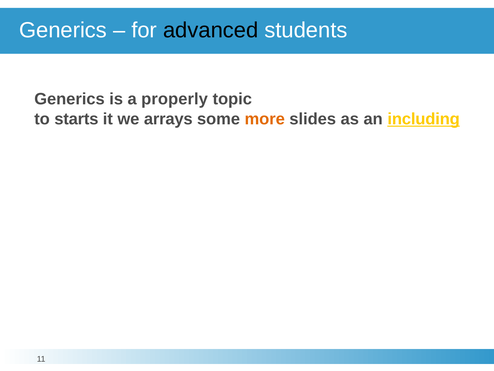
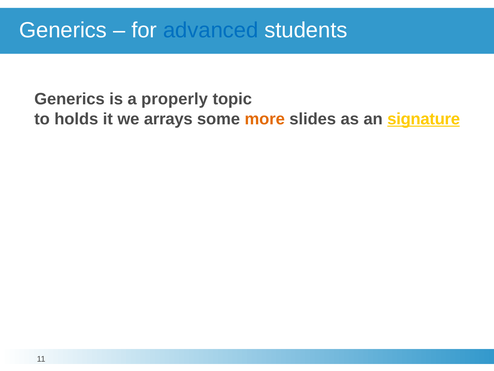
advanced colour: black -> blue (211, 30)
starts: starts -> holds (76, 119)
including: including -> signature (424, 119)
